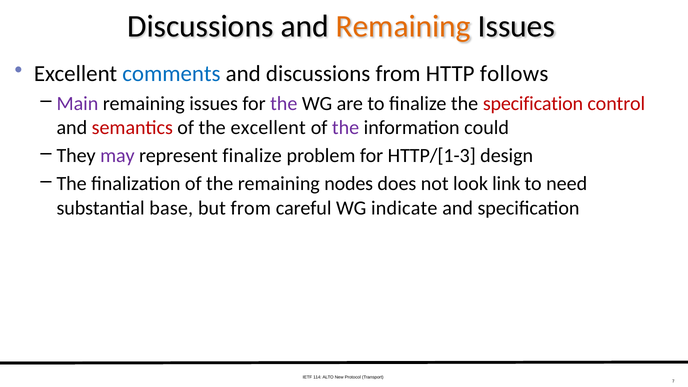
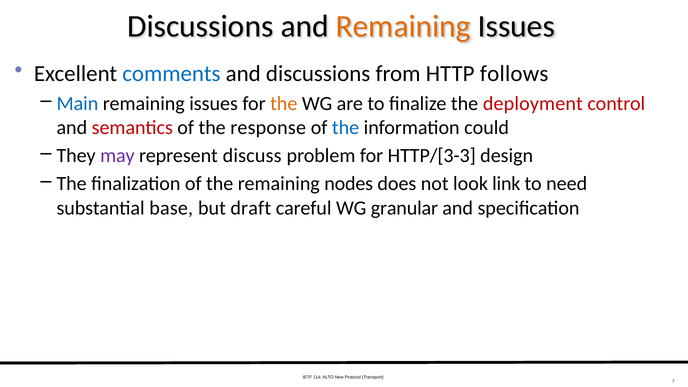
Main colour: purple -> blue (77, 103)
the colour: purple -> orange (284, 103)
the specification: specification -> deployment (533, 103)
the excellent: excellent -> response (268, 128)
the colour: purple -> blue (346, 128)
represent finalize: finalize -> discuss (252, 156)
HTTP/[1-3: HTTP/[1-3 -> HTTP/[3-3 (432, 156)
but from: from -> draft (251, 208)
indicate: indicate -> granular (404, 208)
